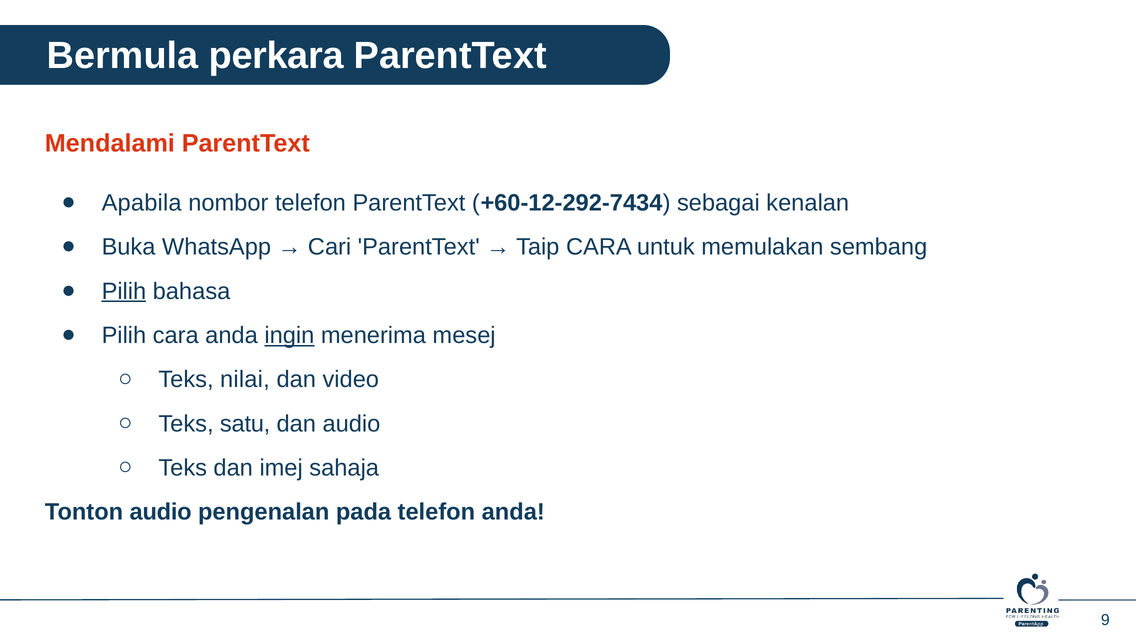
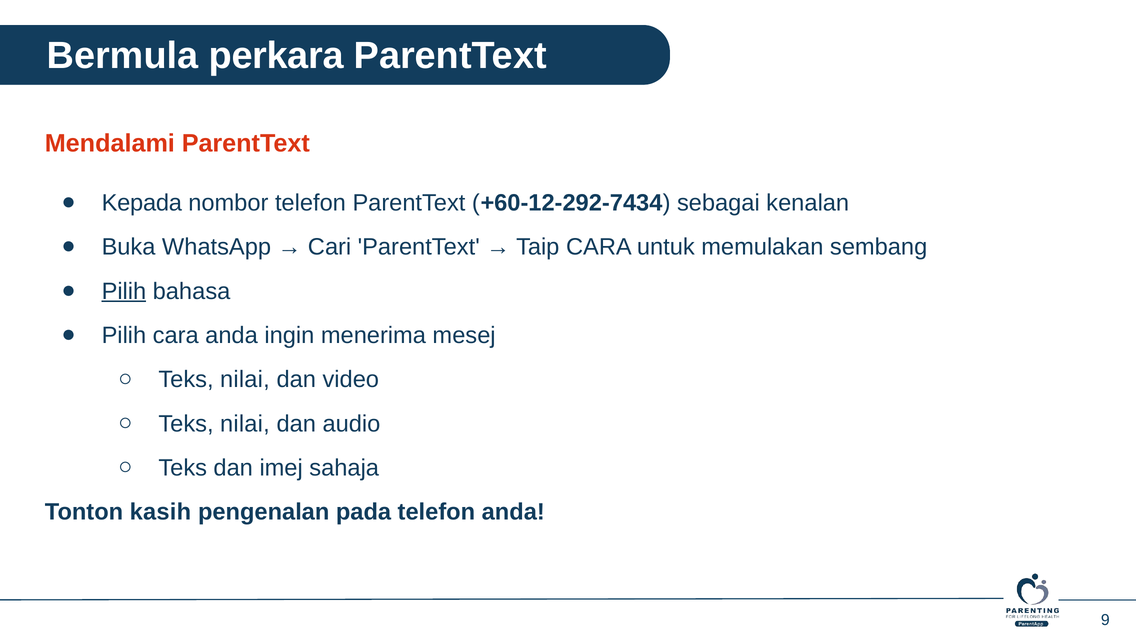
Apabila: Apabila -> Kepada (142, 203)
ingin underline: present -> none (289, 335)
satu: satu -> nilai (245, 424)
Tonton audio: audio -> kasih (160, 512)
